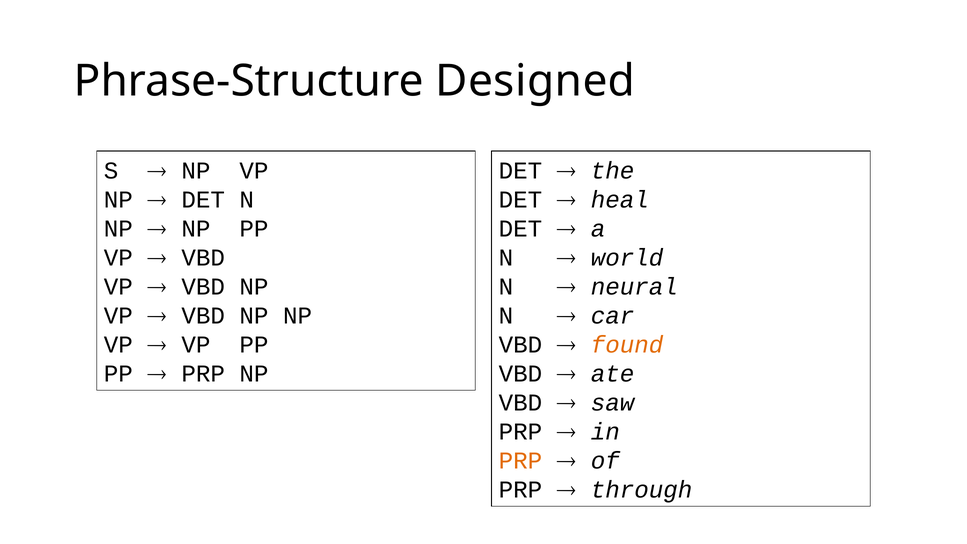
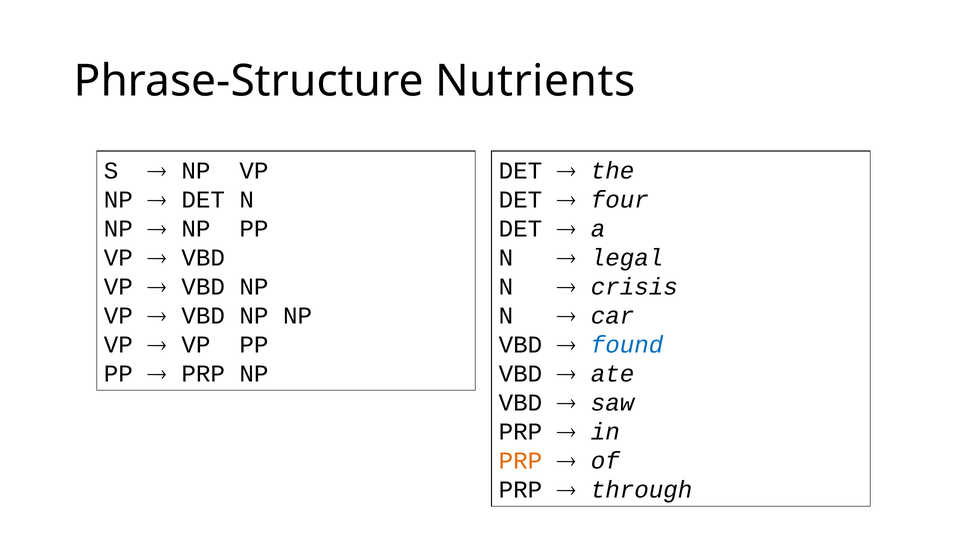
Designed: Designed -> Nutrients (535, 81)
heal: heal -> four (620, 200)
world: world -> legal (627, 258)
neural: neural -> crisis (634, 287)
found colour: orange -> blue (627, 345)
